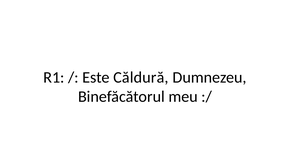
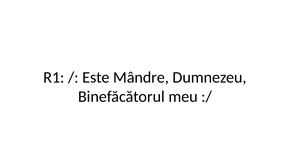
Căldură: Căldură -> Mândre (141, 77)
